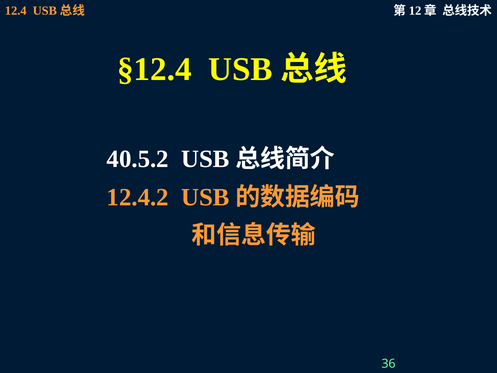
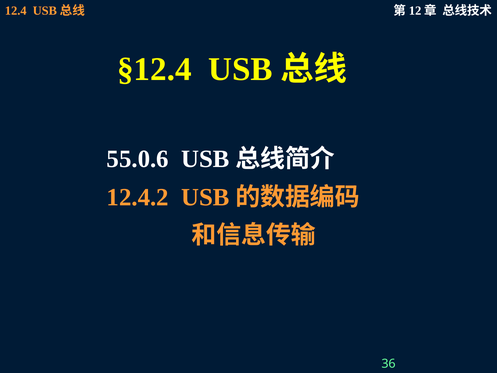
40.5.2: 40.5.2 -> 55.0.6 (138, 159)
